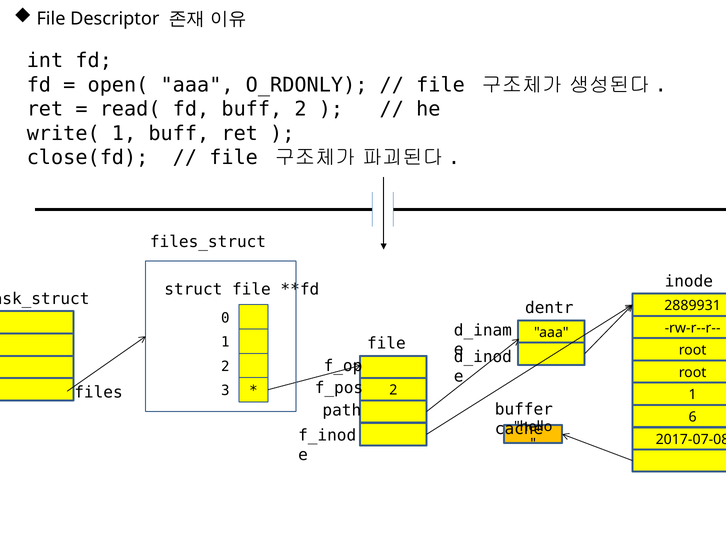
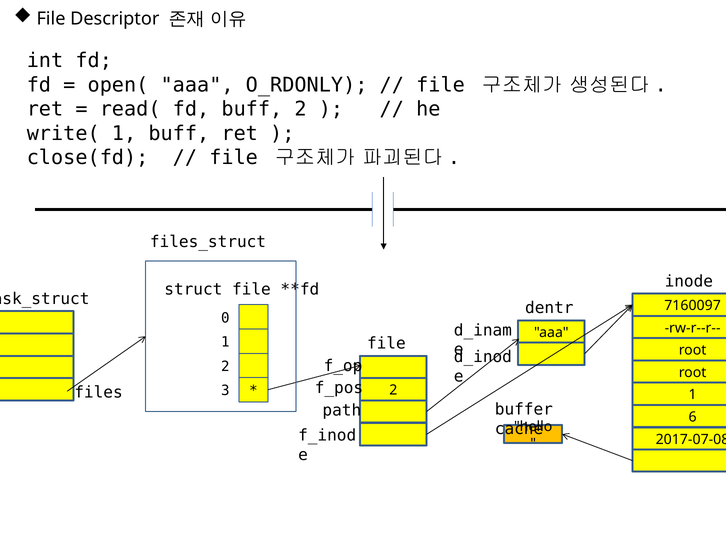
2889931: 2889931 -> 7160097 (693, 305)
